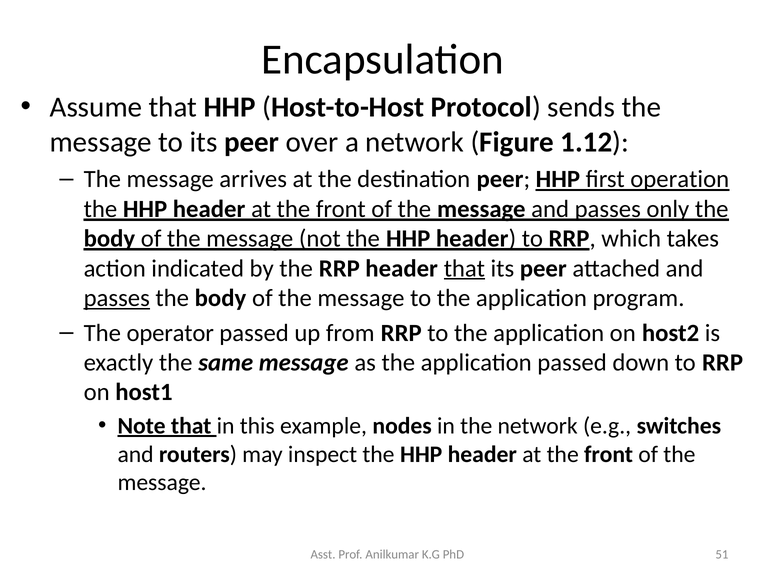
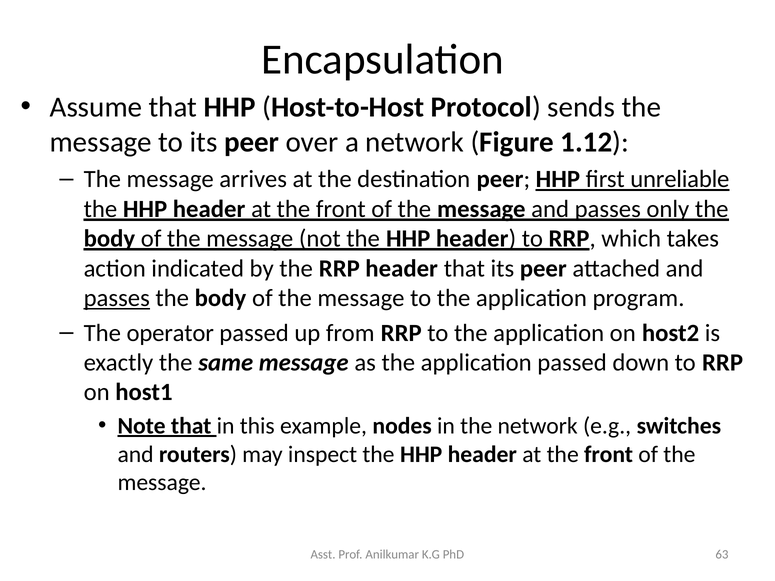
operation: operation -> unreliable (680, 179)
that underline: present -> none (464, 268)
51: 51 -> 63 (722, 555)
